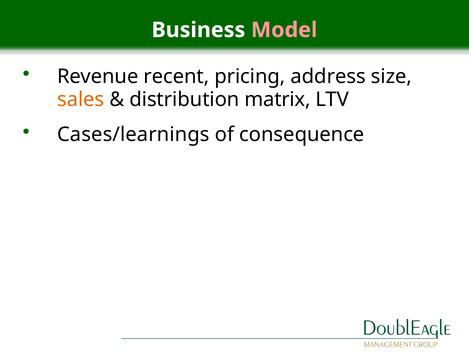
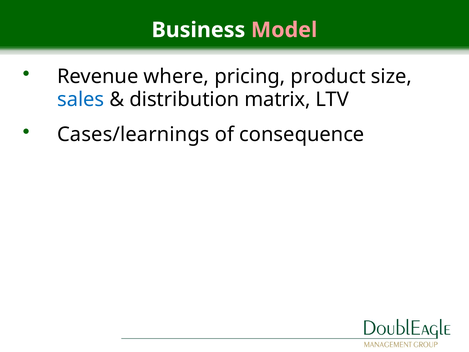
recent: recent -> where (176, 76)
address: address -> product (328, 76)
sales colour: orange -> blue (81, 99)
